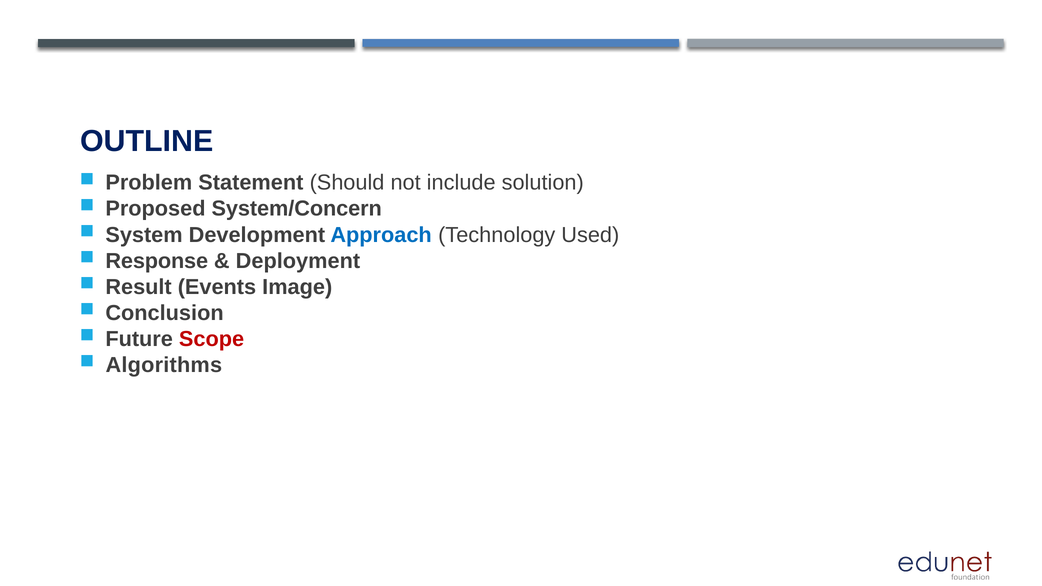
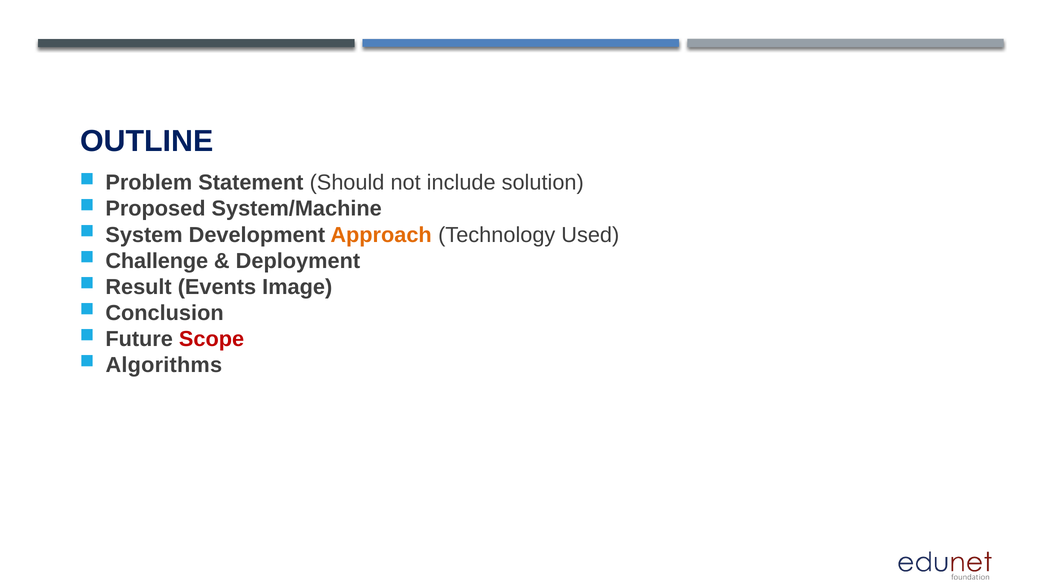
System/Concern: System/Concern -> System/Machine (297, 209)
Approach colour: blue -> orange (381, 235)
Response: Response -> Challenge (157, 261)
